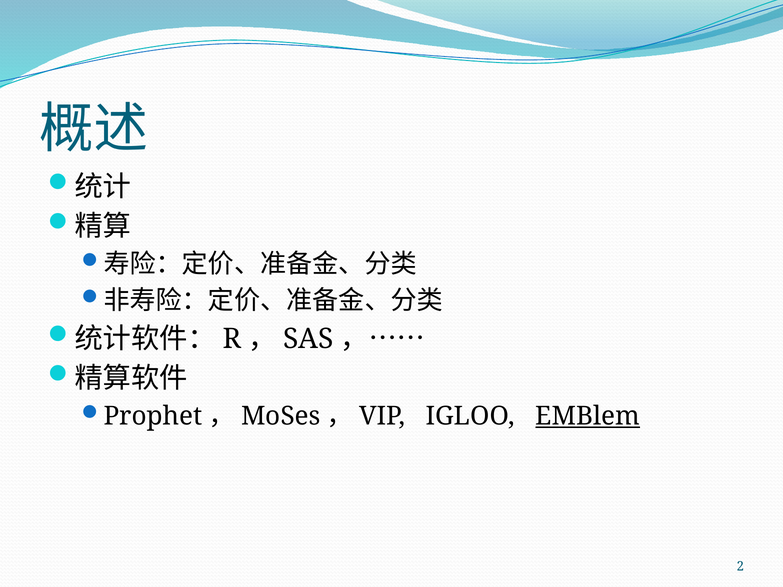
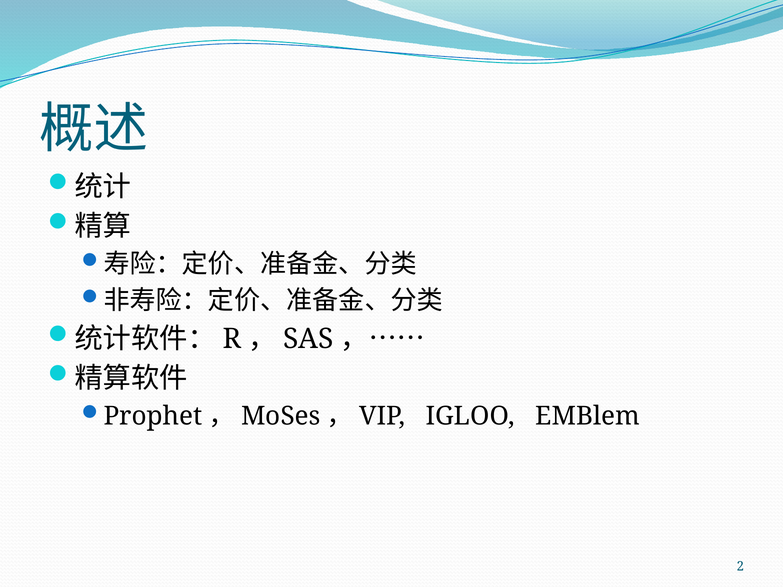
EMBlem underline: present -> none (588, 416)
